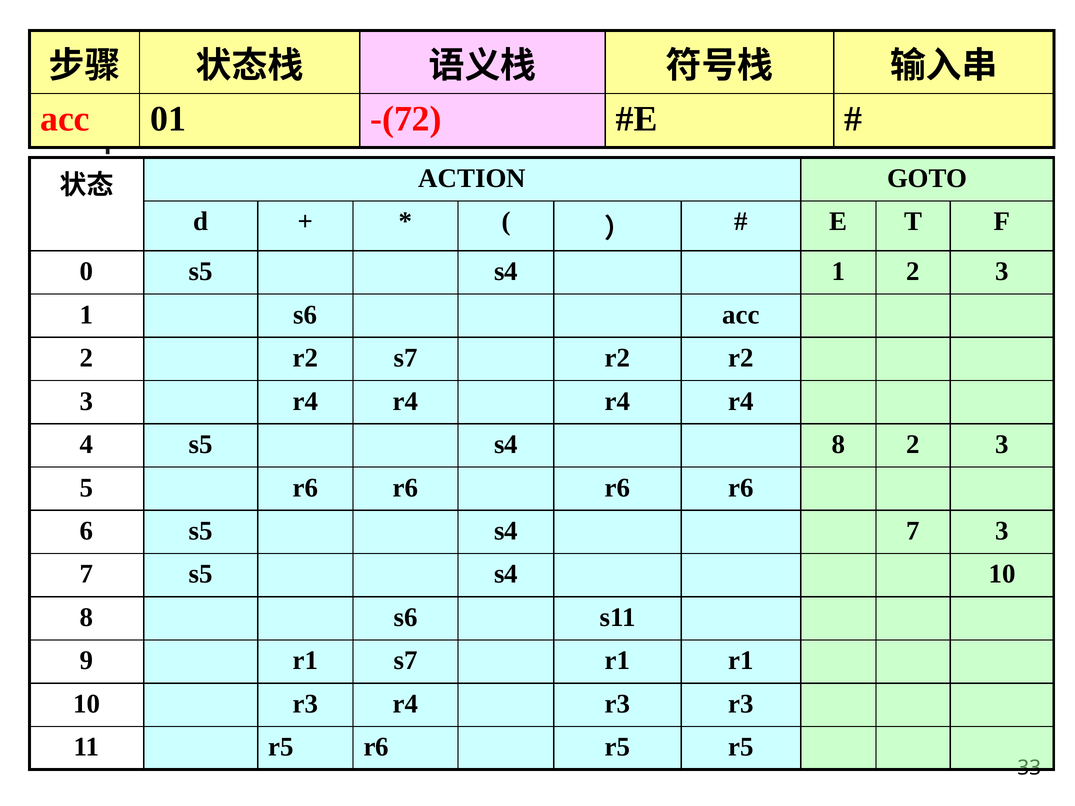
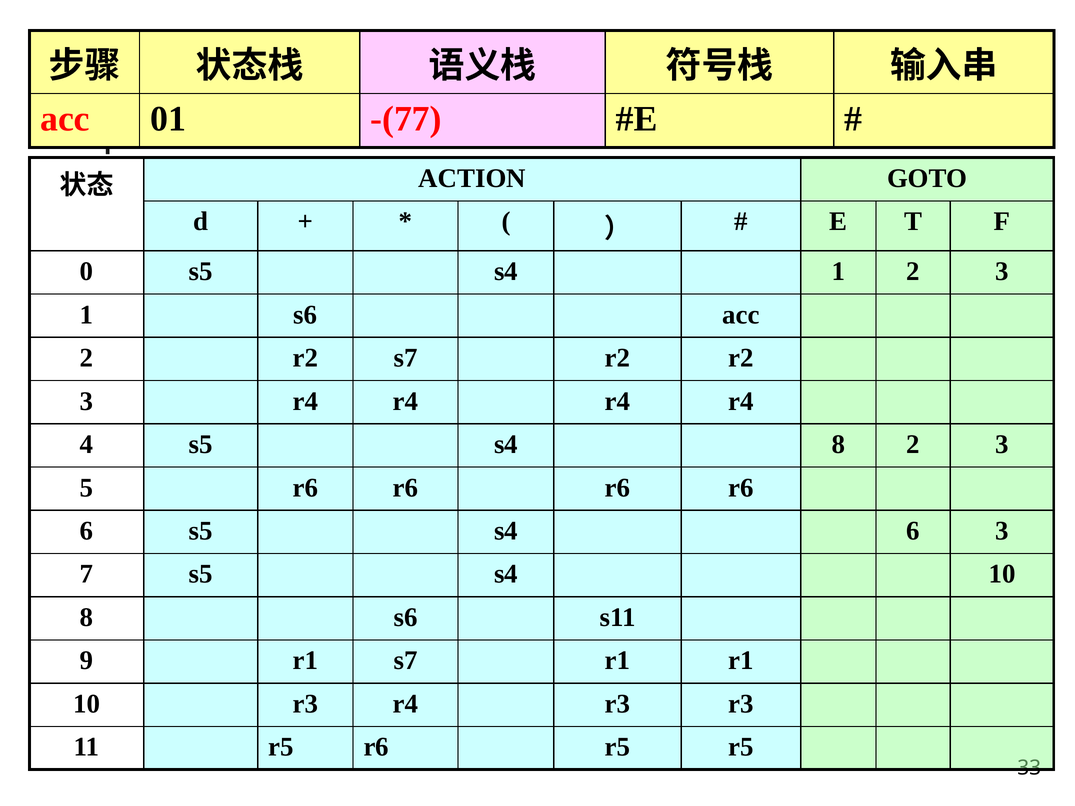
-(72: -(72 -> -(77 (406, 119)
s4 7: 7 -> 6 (913, 531)
